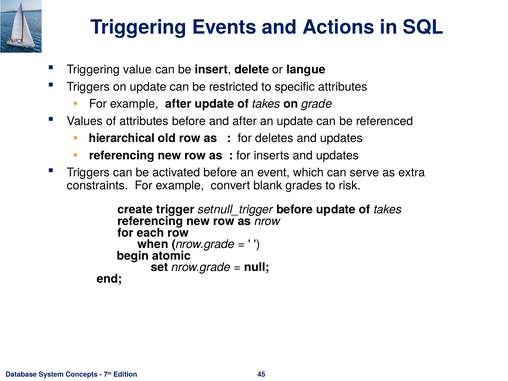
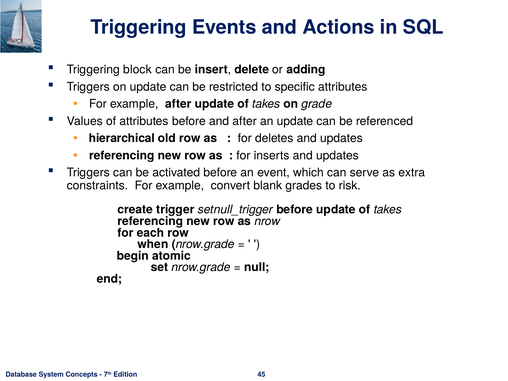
value: value -> block (138, 70)
langue: langue -> adding (306, 70)
